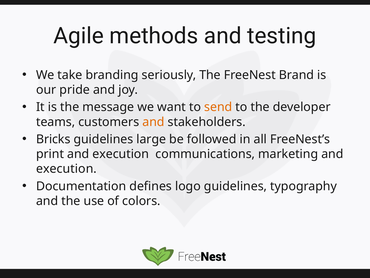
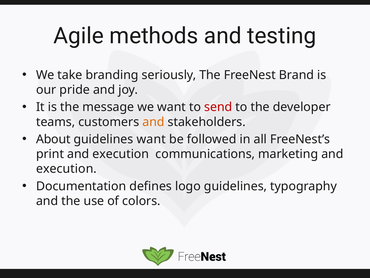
send colour: orange -> red (218, 107)
Bricks: Bricks -> About (53, 139)
guidelines large: large -> want (151, 139)
